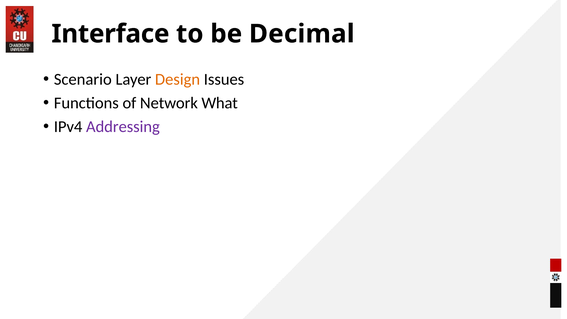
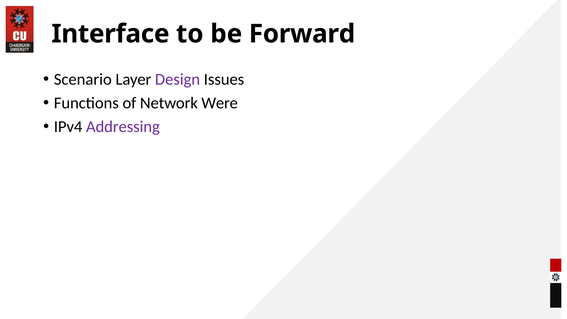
Decimal: Decimal -> Forward (302, 34)
Design colour: orange -> purple (178, 79)
What: What -> Were (220, 103)
